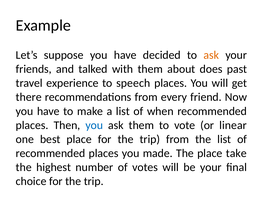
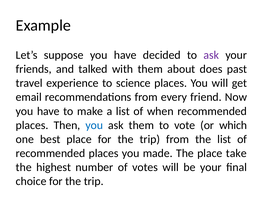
ask colour: orange -> purple (211, 55)
speech: speech -> science (133, 83)
there: there -> email (29, 97)
linear: linear -> which (233, 125)
